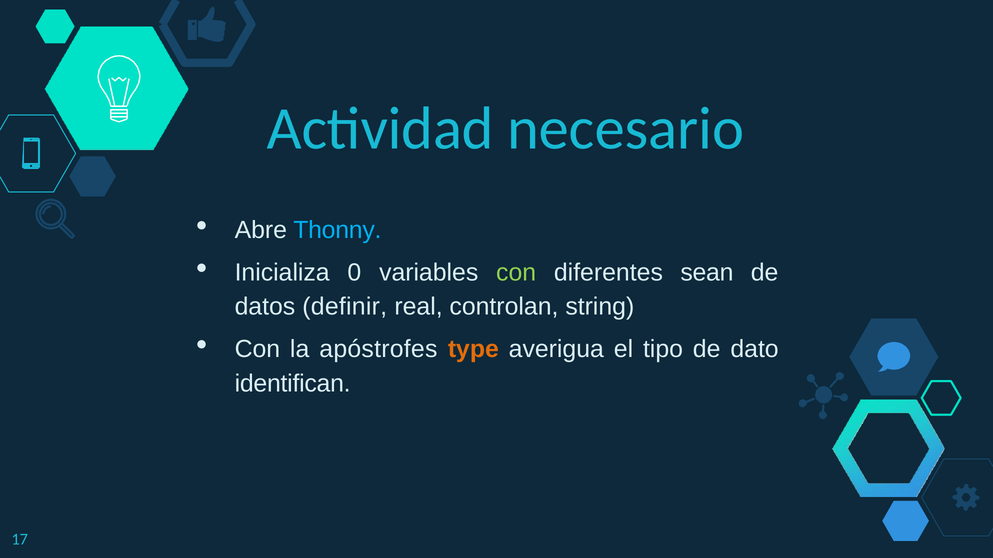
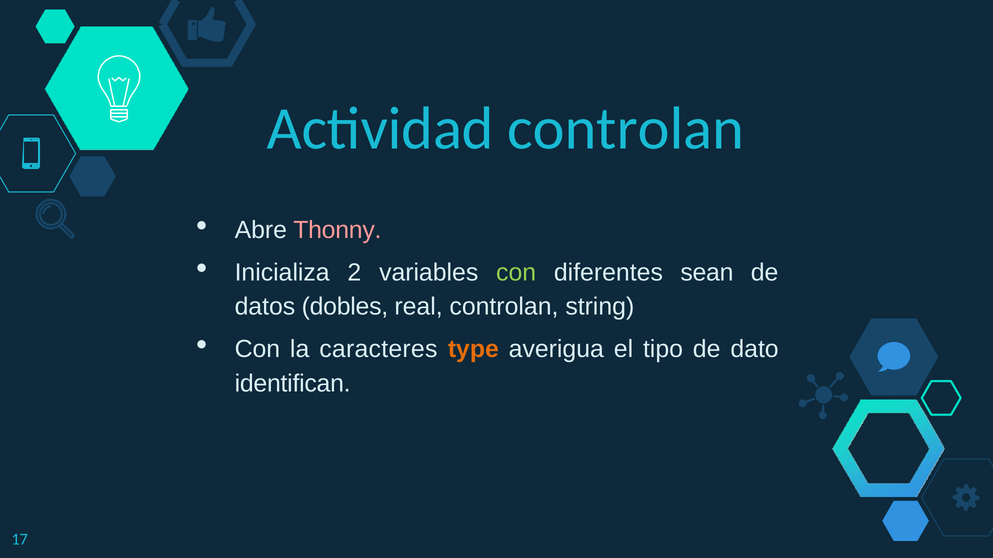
Actividad necesario: necesario -> controlan (626, 129)
Thonny colour: light blue -> pink (337, 230)
0: 0 -> 2 (354, 273)
definir: definir -> dobles (345, 307)
apóstrofes: apóstrofes -> caracteres (378, 350)
